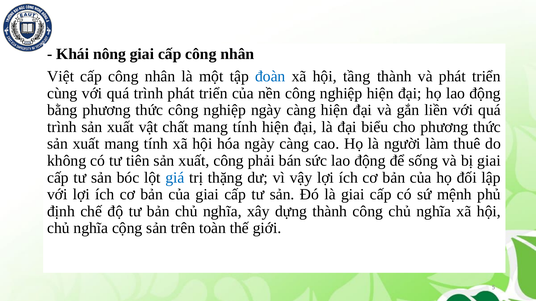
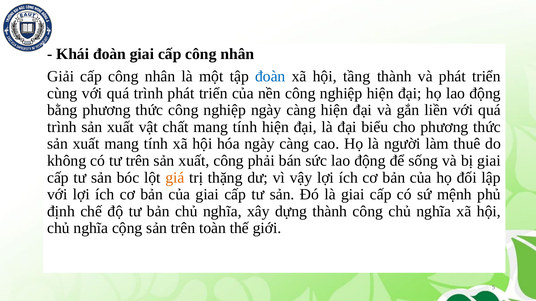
Khái nông: nông -> đoàn (110, 54)
Việt: Việt -> Giải (61, 76)
tư tiên: tiên -> trên (138, 161)
giá colour: blue -> orange (175, 178)
